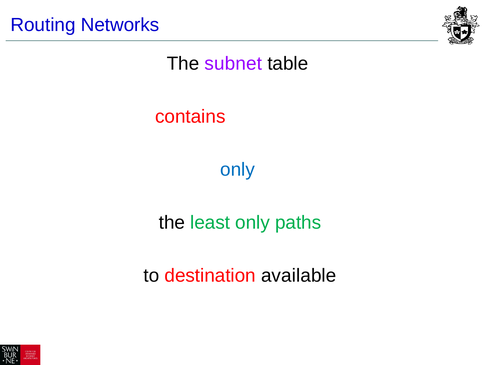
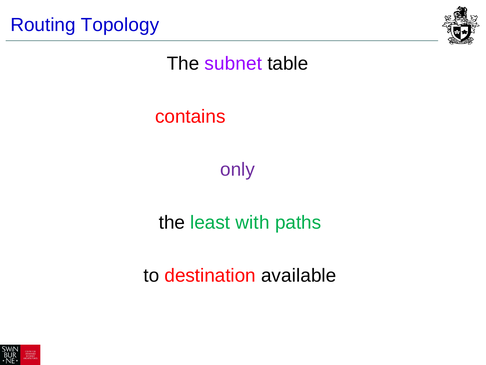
Networks: Networks -> Topology (120, 25)
only colour: blue -> purple (238, 169)
least only: only -> with (253, 222)
